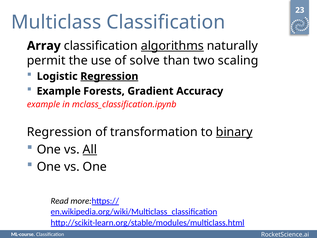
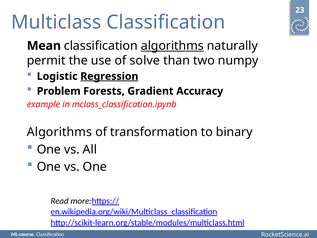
Array: Array -> Mean (44, 46)
scaling: scaling -> numpy (238, 61)
Example: Example -> Problem (59, 91)
Regression: Regression -> Algorithms (59, 132)
binary underline: present -> none (234, 132)
All underline: present -> none (90, 149)
